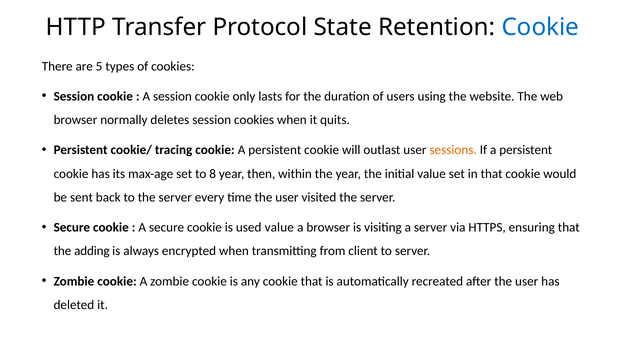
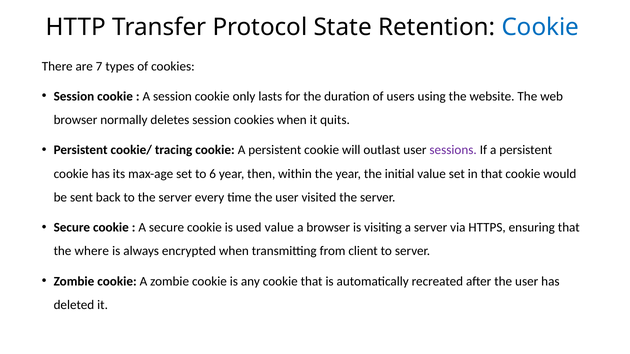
5: 5 -> 7 (99, 66)
sessions colour: orange -> purple (453, 150)
8: 8 -> 6 (213, 174)
adding: adding -> where (92, 251)
